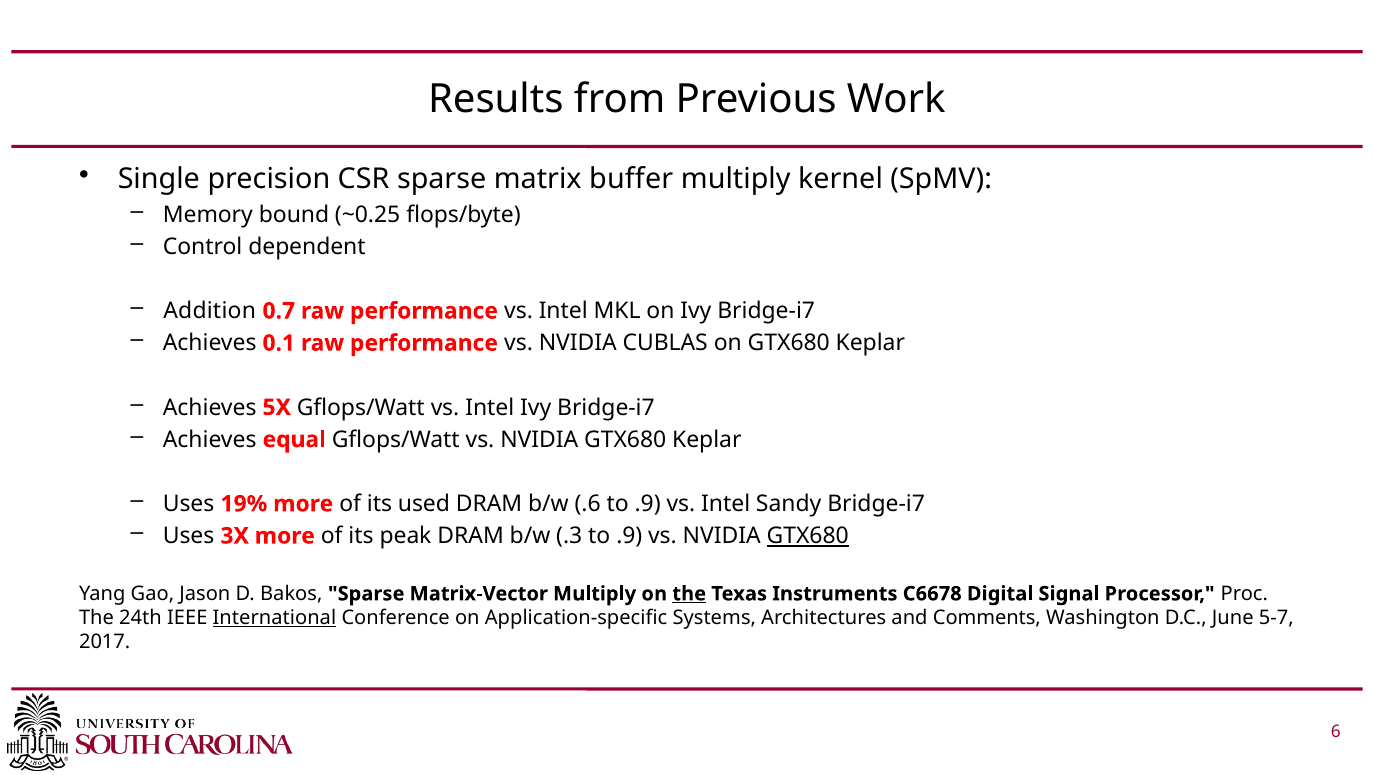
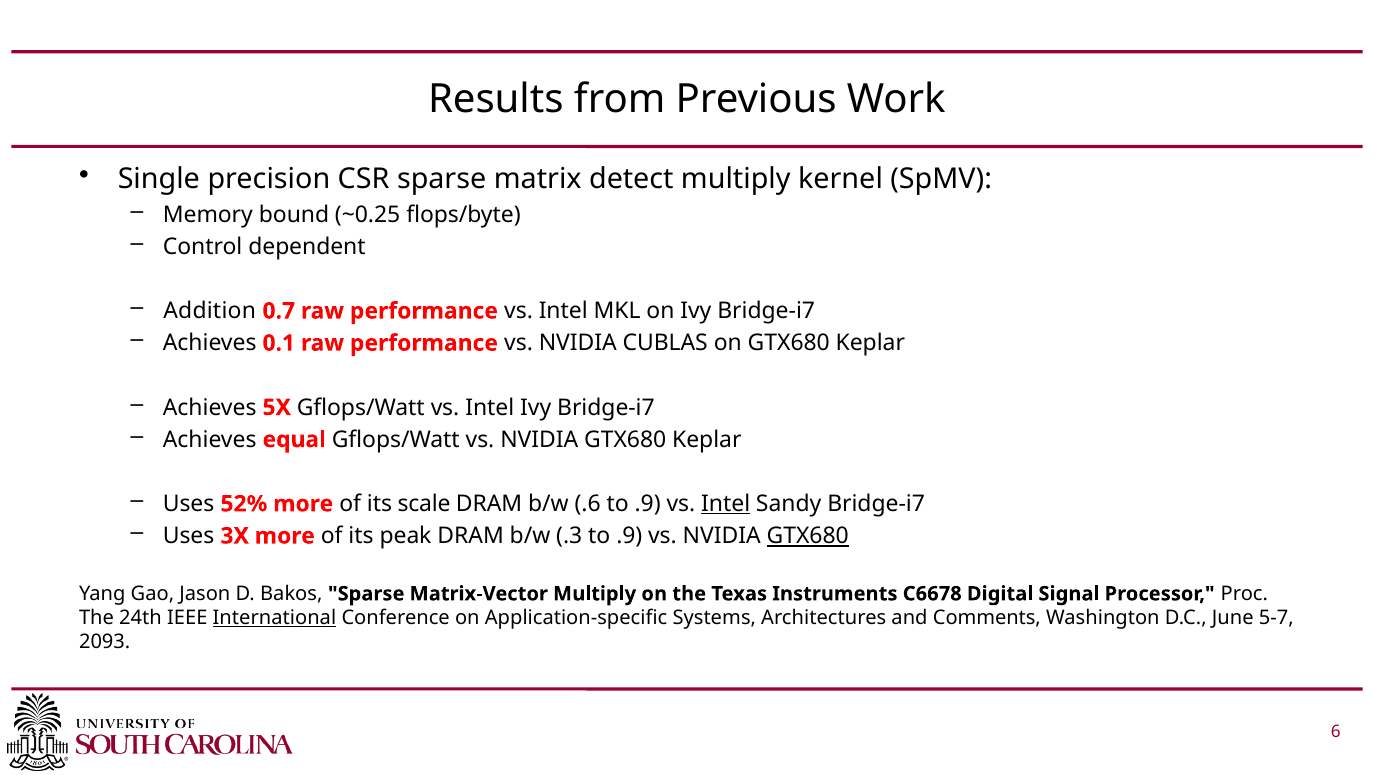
buffer: buffer -> detect (631, 179)
19%: 19% -> 52% (244, 504)
used: used -> scale (424, 504)
Intel underline: none -> present (726, 504)
the underline: present -> none (689, 594)
2017: 2017 -> 2093 (105, 642)
